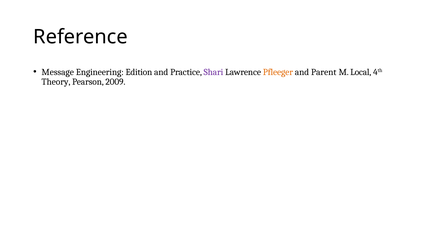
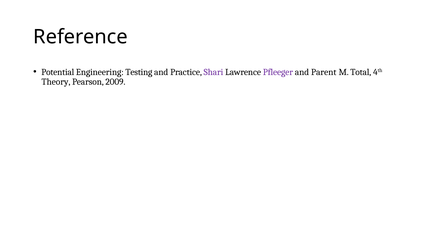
Message: Message -> Potential (58, 72)
Edition: Edition -> Testing (139, 72)
Pfleeger colour: orange -> purple (278, 72)
Local: Local -> Total (361, 72)
